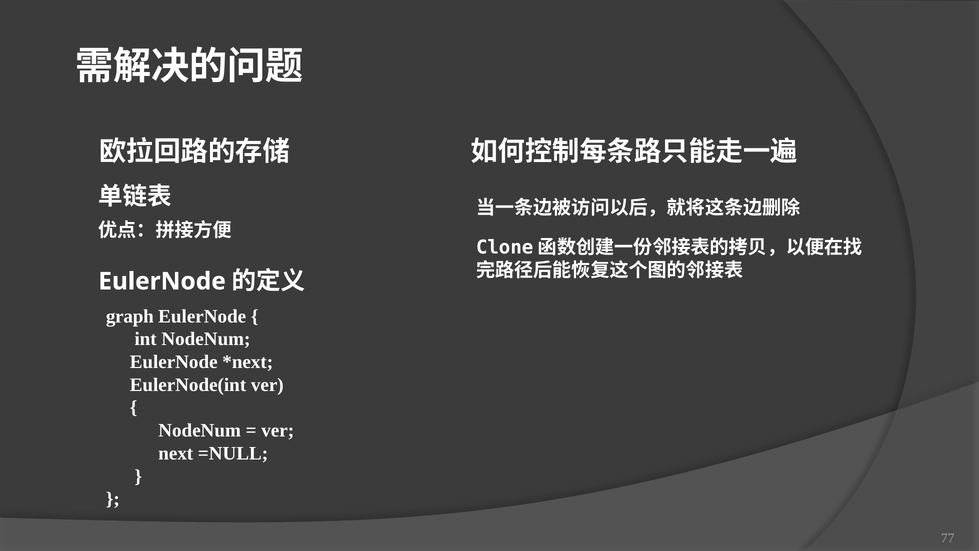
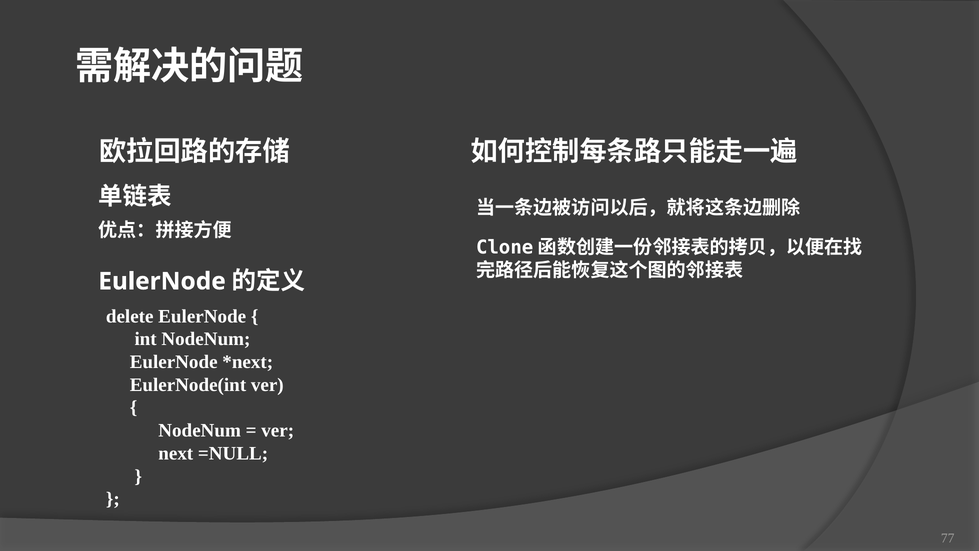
graph: graph -> delete (130, 316)
